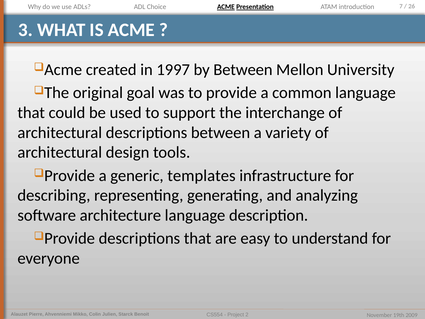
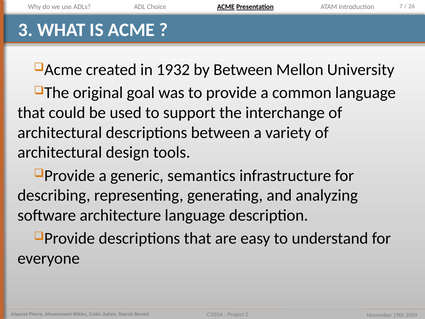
1997: 1997 -> 1932 (173, 70)
templates: templates -> semantics (201, 175)
